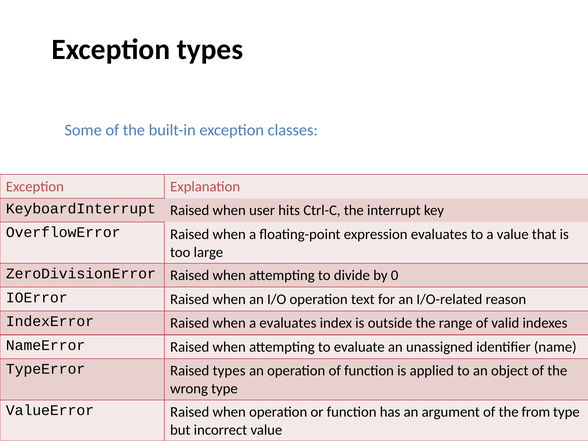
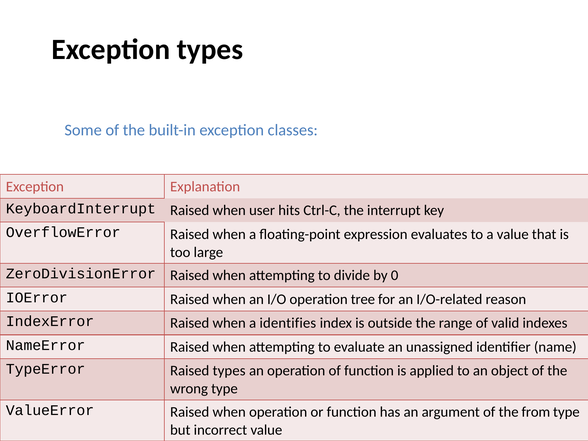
text: text -> tree (363, 299)
a evaluates: evaluates -> identifies (288, 323)
